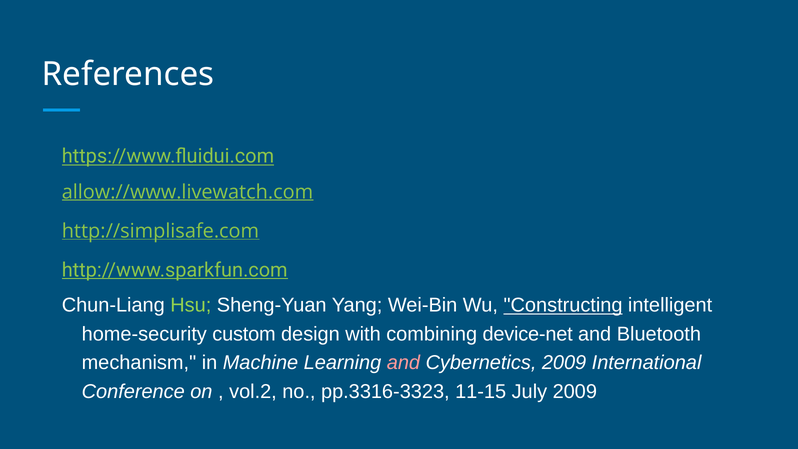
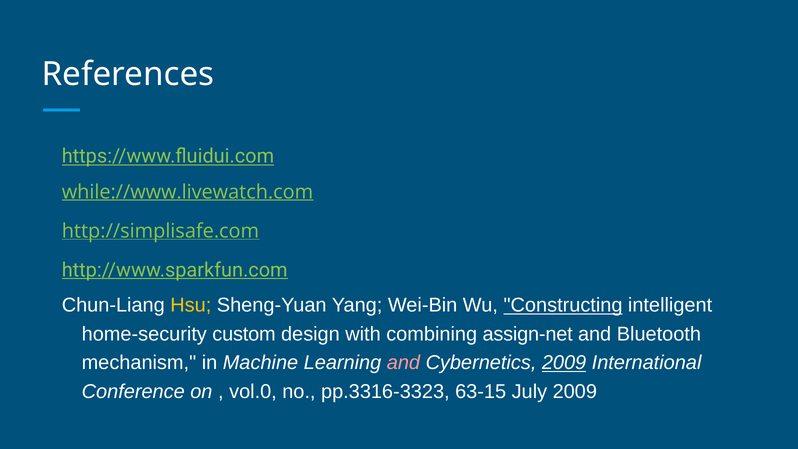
allow://www.livewatch.com: allow://www.livewatch.com -> while://www.livewatch.com (187, 192)
Hsu colour: light green -> yellow (191, 305)
device-net: device-net -> assign-net (528, 334)
2009 underline: none -> present (564, 363)
vol.2: vol.2 -> vol.0 (253, 391)
11-15: 11-15 -> 63-15 (481, 391)
